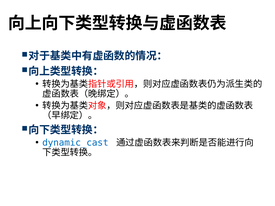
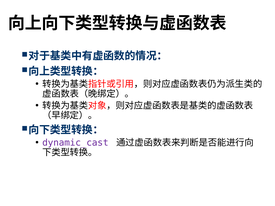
dynamic_cast colour: blue -> purple (75, 143)
